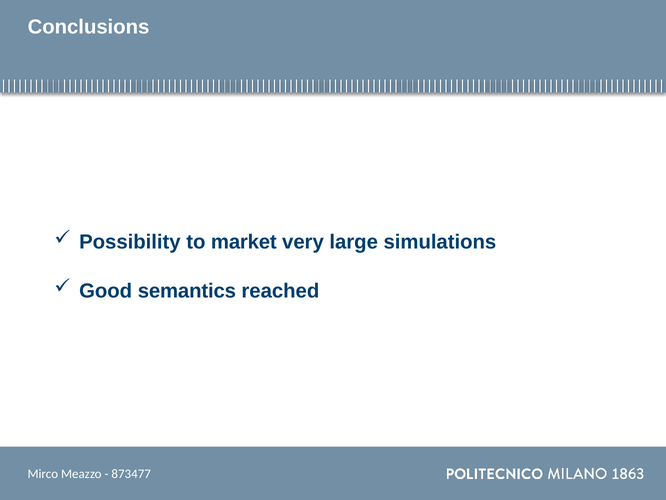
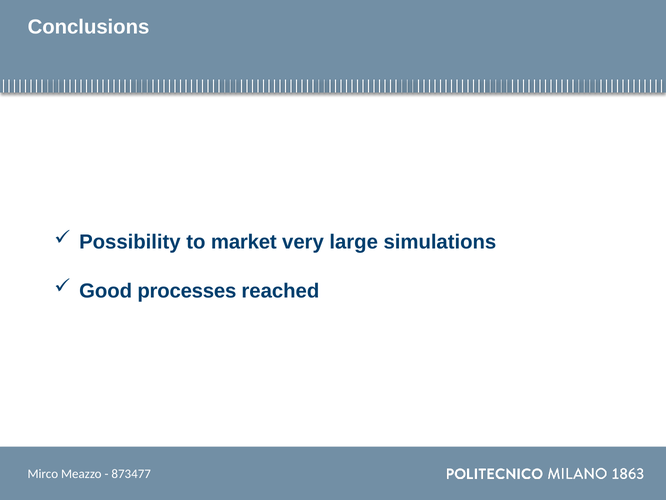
semantics: semantics -> processes (187, 291)
